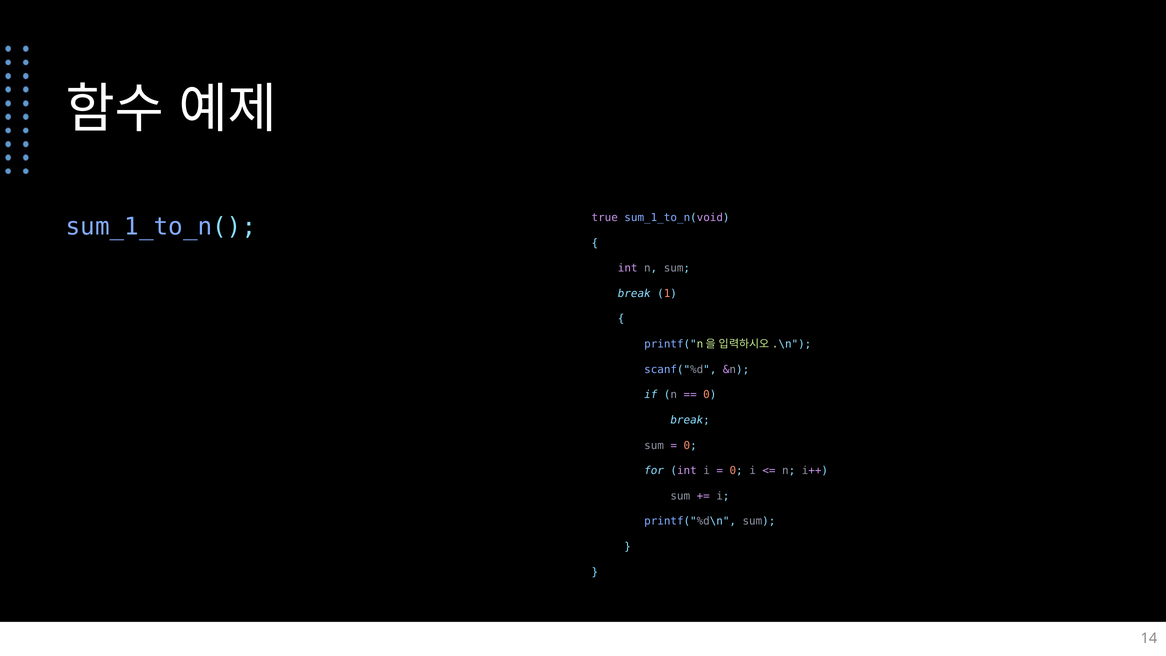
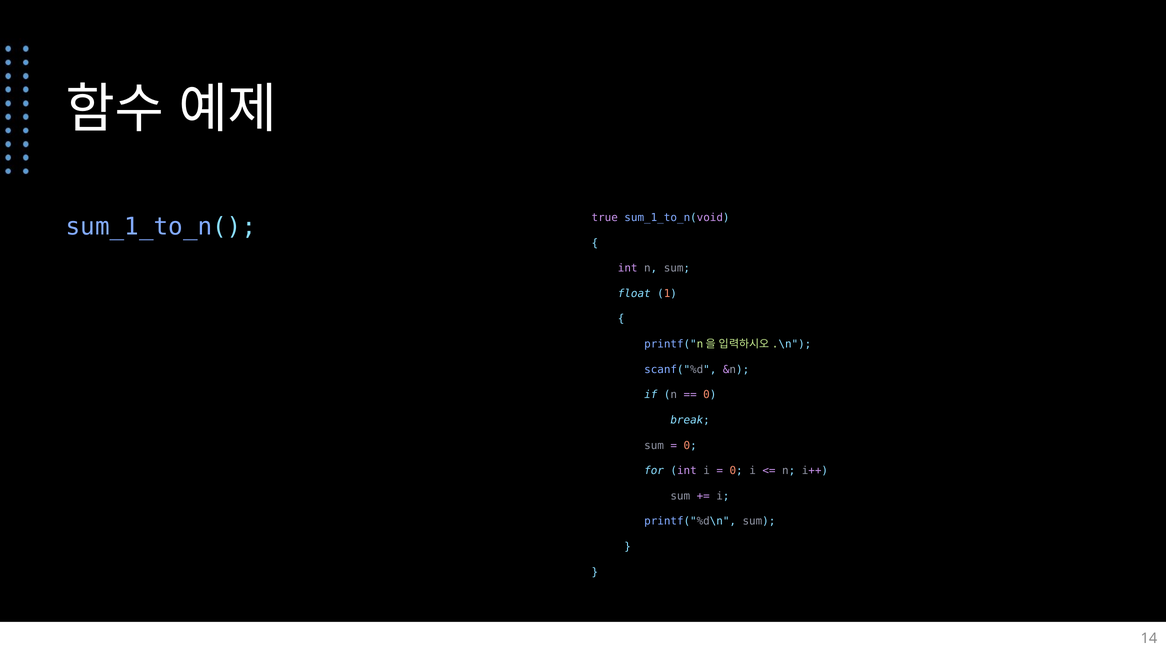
break: break -> float (634, 293)
